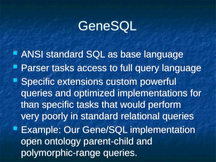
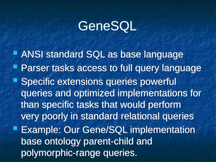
extensions custom: custom -> queries (122, 82)
open: open -> base (31, 141)
